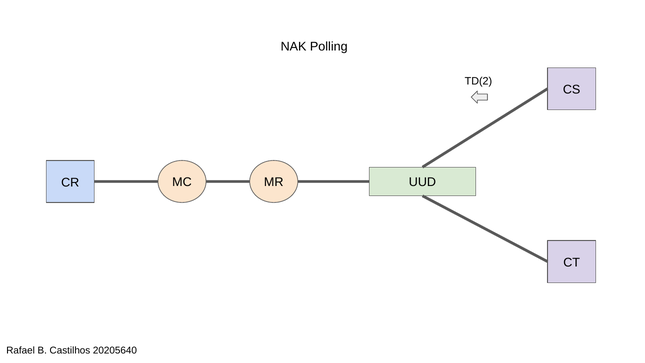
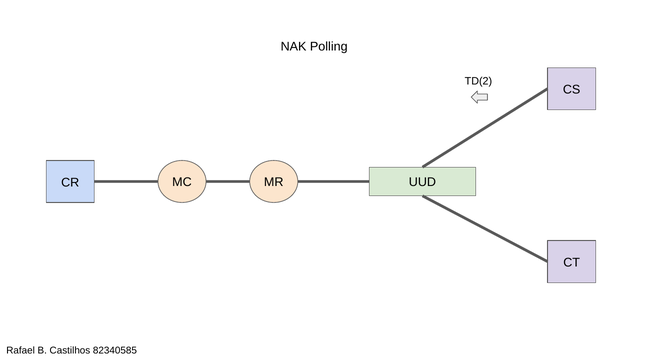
20205640: 20205640 -> 82340585 (115, 350)
